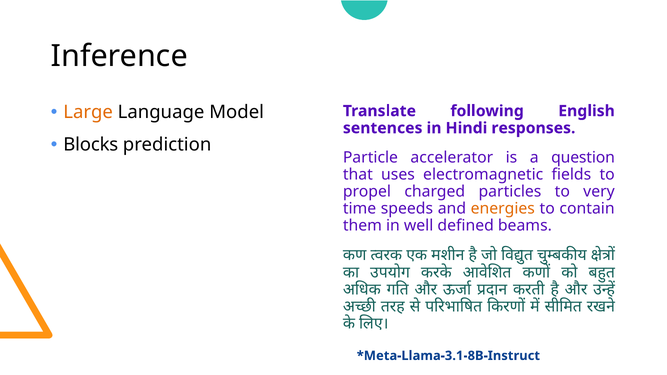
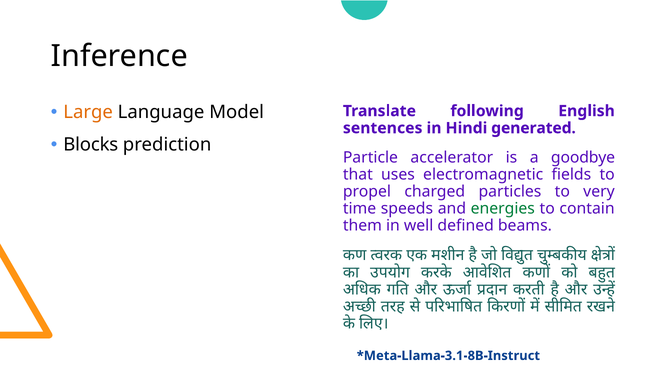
responses: responses -> generated (533, 128)
question: question -> goodbye (583, 158)
energies colour: orange -> green (503, 209)
